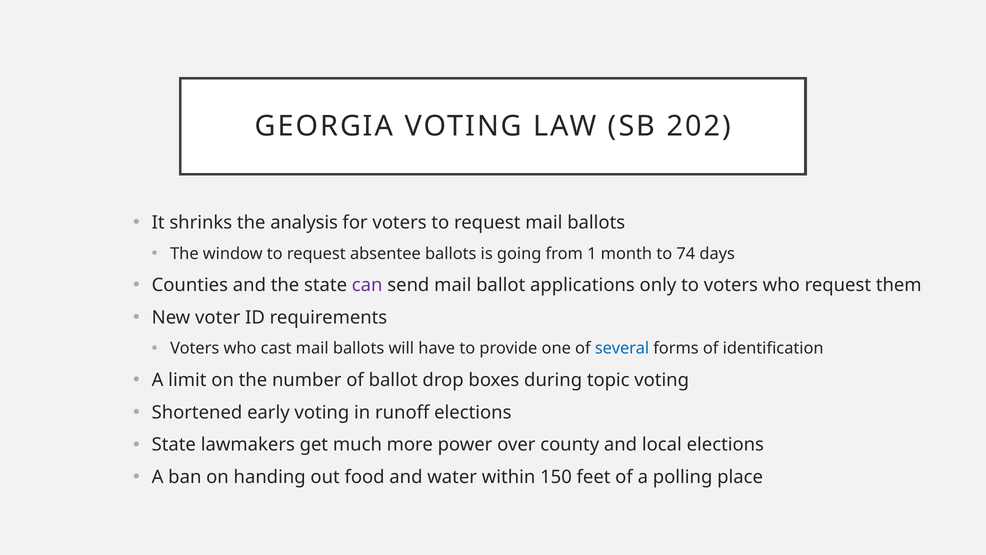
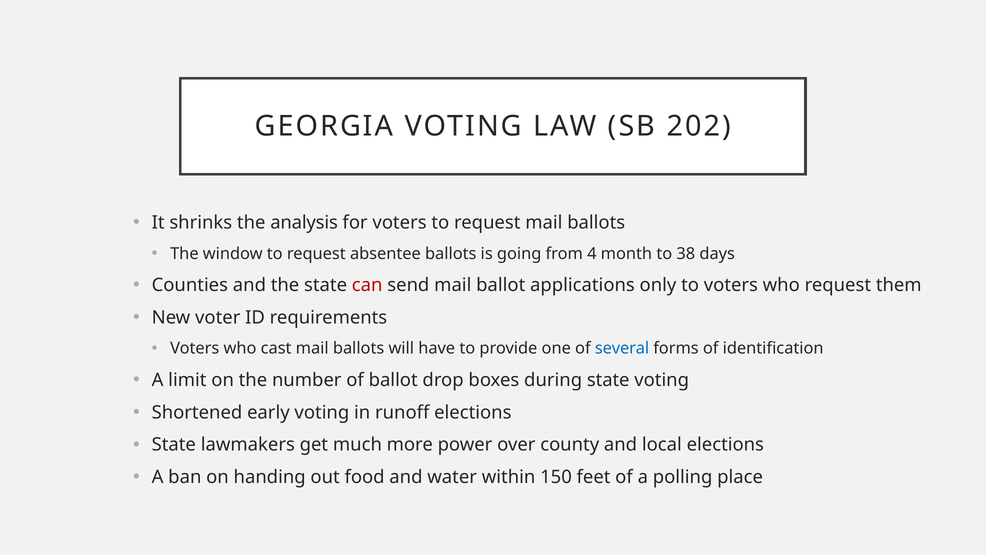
1: 1 -> 4 (592, 253)
74: 74 -> 38 (686, 253)
can colour: purple -> red (367, 285)
during topic: topic -> state (608, 380)
